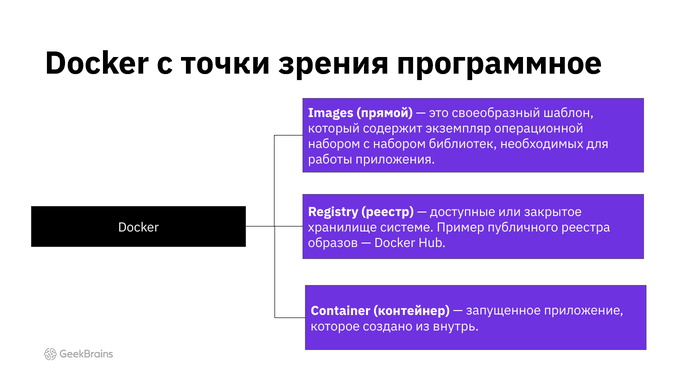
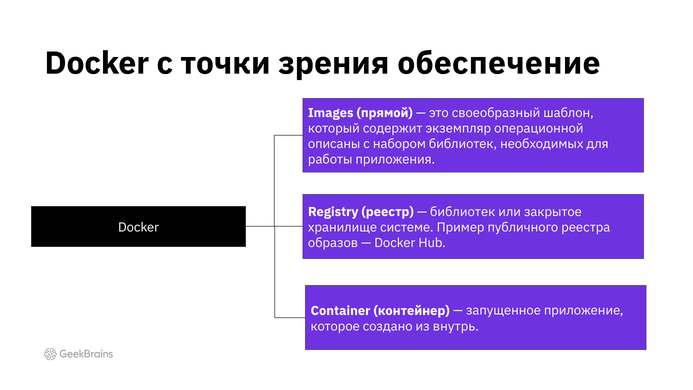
программное: программное -> обеспечение (499, 63)
набором: набором -> описаны (334, 144)
доступные: доступные -> библиотек (463, 212)
